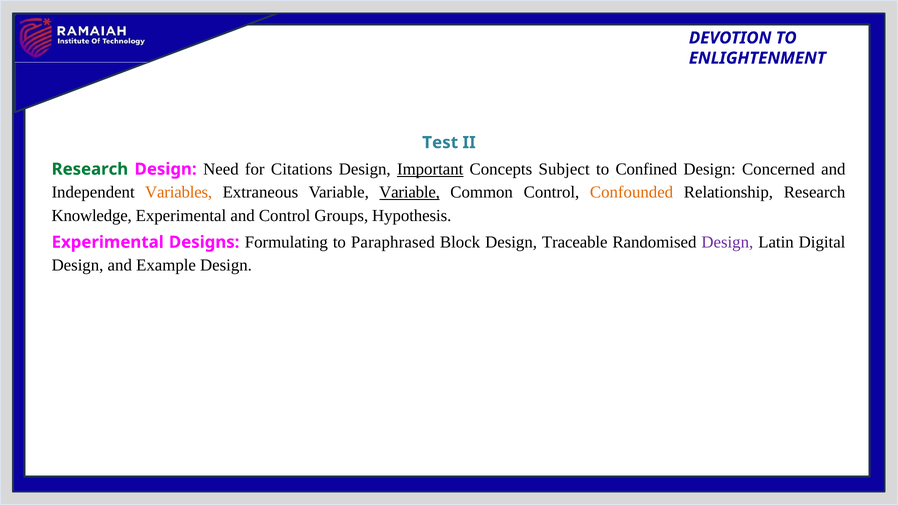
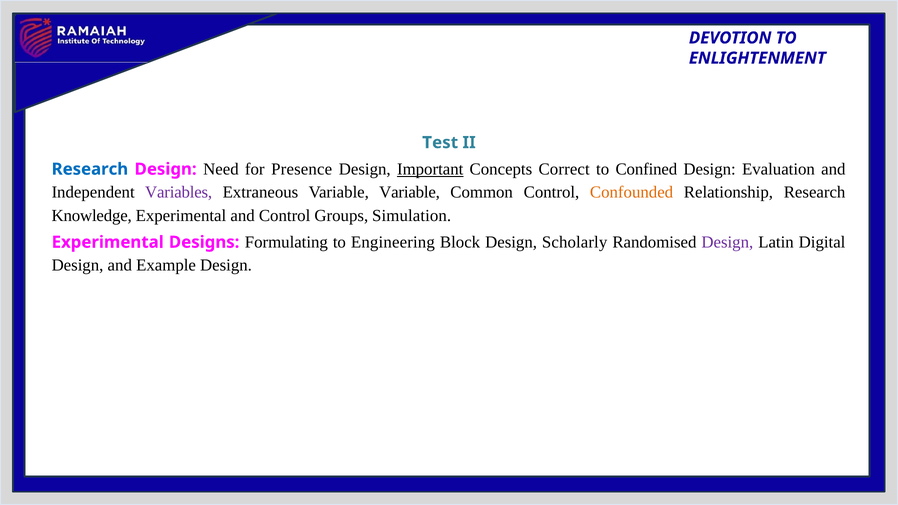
Research colour: green -> blue (90, 169)
Citations: Citations -> Presence (302, 169)
Subject: Subject -> Correct (564, 169)
Concerned: Concerned -> Evaluation (778, 169)
Variables colour: orange -> purple (179, 192)
Variable underline: present -> none (410, 192)
Hypothesis: Hypothesis -> Simulation (412, 216)
Paraphrased: Paraphrased -> Engineering (393, 242)
Traceable: Traceable -> Scholarly (575, 242)
